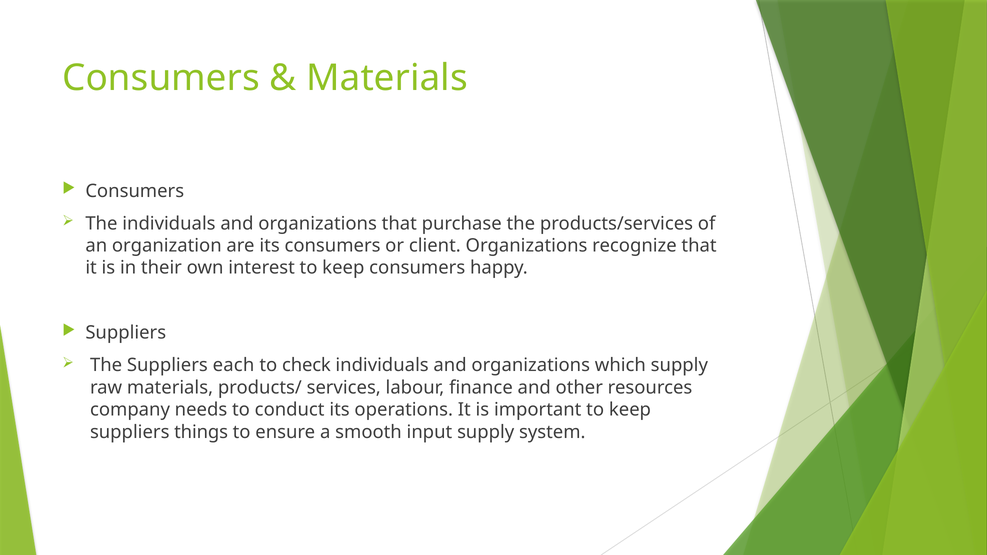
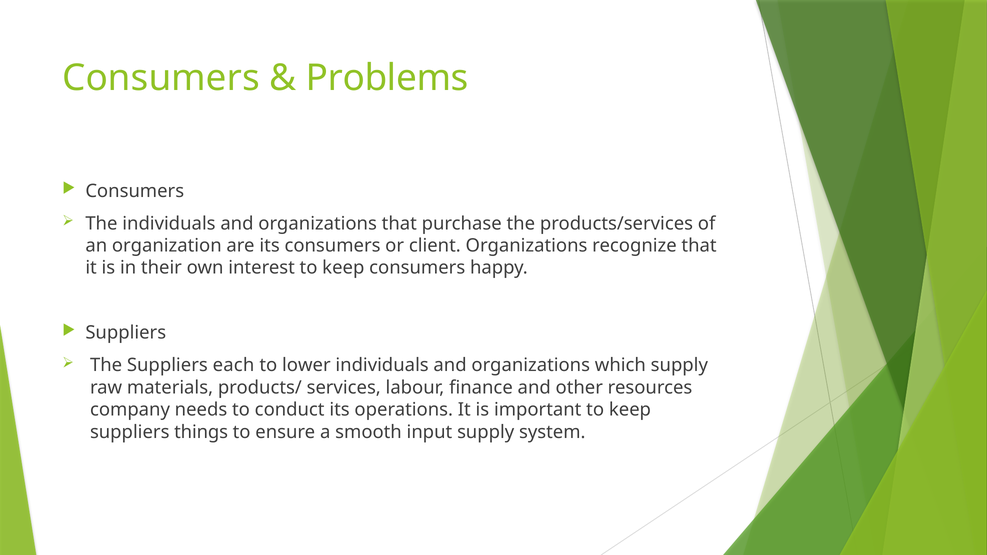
Materials: Materials -> Problems (387, 78)
check: check -> lower (306, 365)
